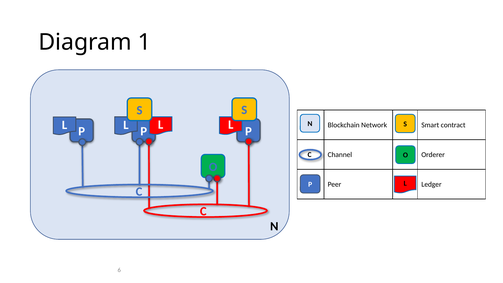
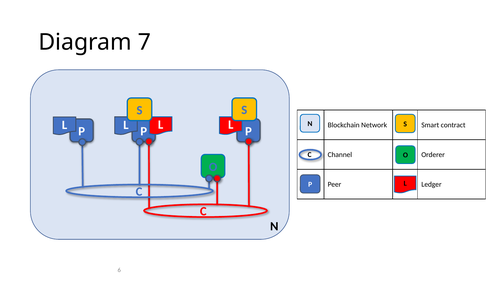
1: 1 -> 7 (144, 42)
